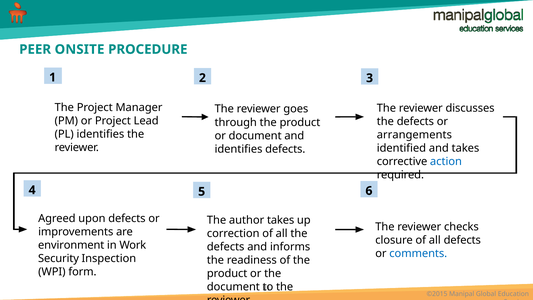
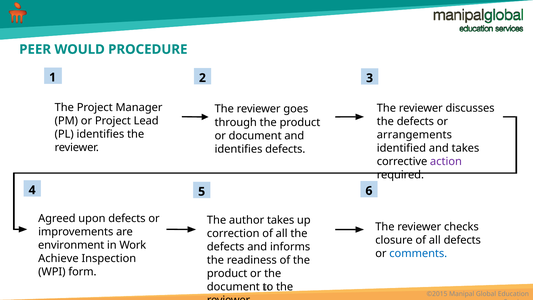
ONSITE: ONSITE -> WOULD (80, 49)
action colour: blue -> purple (446, 162)
Security: Security -> Achieve (58, 258)
